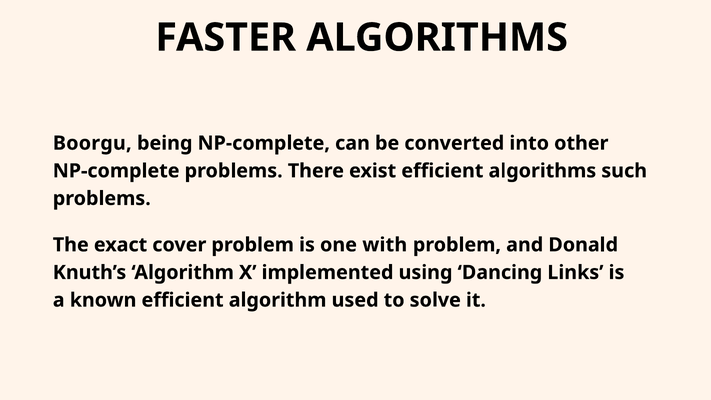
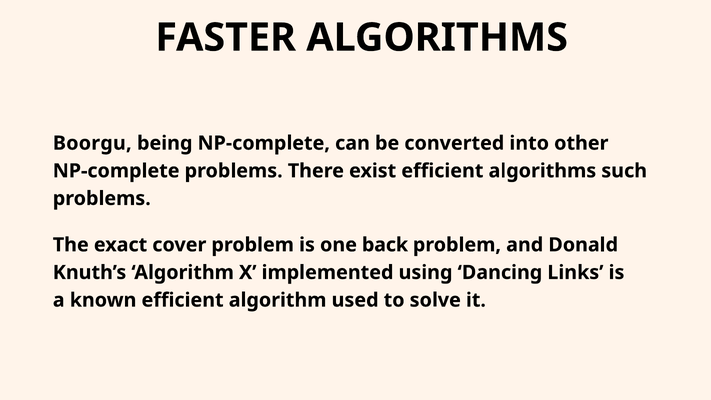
with: with -> back (385, 245)
